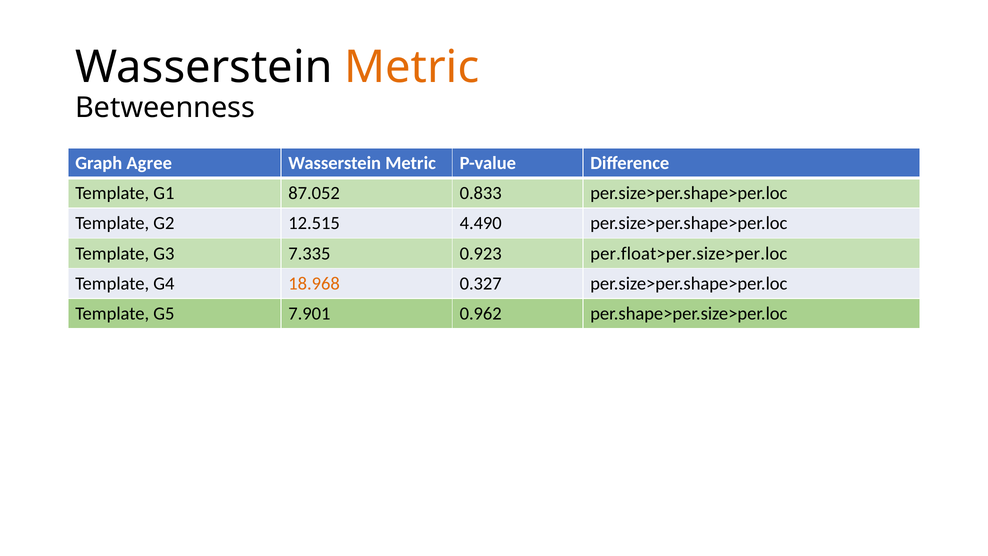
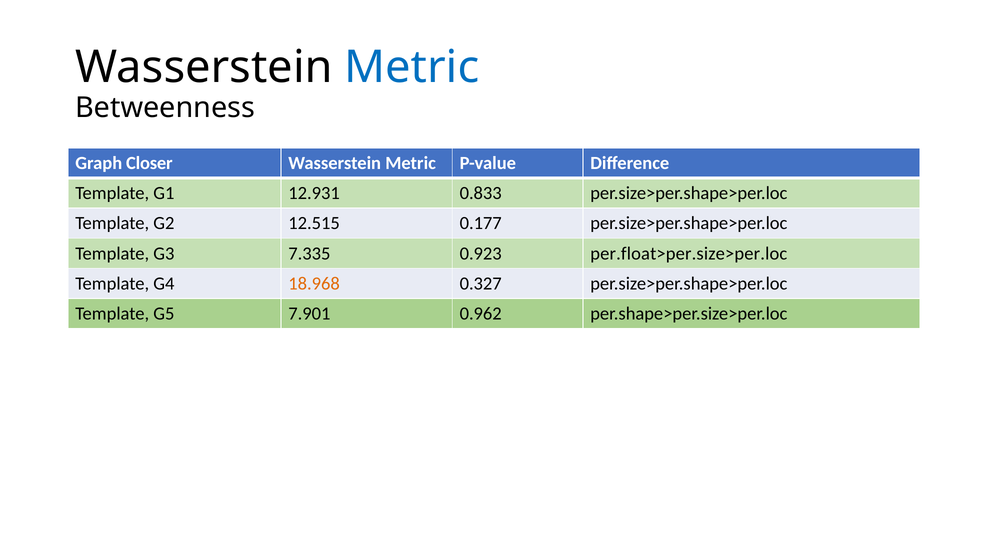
Metric colour: orange -> blue (412, 67)
Agree: Agree -> Closer (149, 163)
87.052: 87.052 -> 12.931 (314, 193)
4.490: 4.490 -> 0.177 (481, 223)
